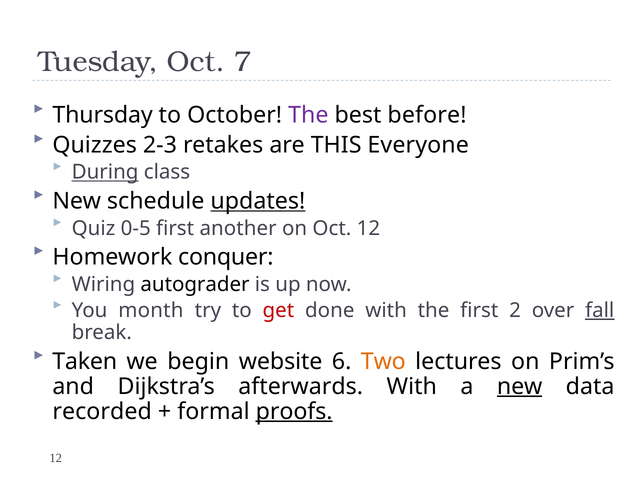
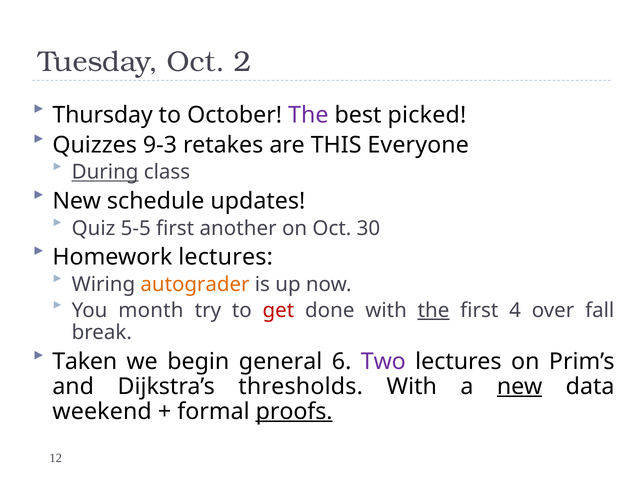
7: 7 -> 2 (243, 62)
before: before -> picked (427, 115)
2-3: 2-3 -> 9-3 (160, 145)
updates underline: present -> none (258, 201)
0-5: 0-5 -> 5-5 (136, 228)
Oct 12: 12 -> 30 (368, 228)
Homework conquer: conquer -> lectures (226, 257)
autograder colour: black -> orange (195, 284)
the underline: none -> present (434, 311)
2: 2 -> 4 (515, 311)
fall underline: present -> none (600, 311)
website: website -> general (281, 362)
Two colour: orange -> purple (383, 362)
afterwards: afterwards -> thresholds (301, 387)
recorded: recorded -> weekend (102, 412)
